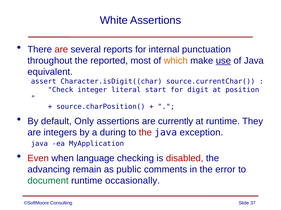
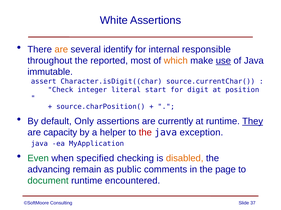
are colour: red -> orange (61, 50)
reports: reports -> identify (118, 50)
punctuation: punctuation -> responsible (206, 50)
equivalent: equivalent -> immutable (50, 72)
They underline: none -> present (253, 122)
integers: integers -> capacity (60, 133)
during: during -> helper (113, 133)
Even colour: red -> green (38, 159)
language: language -> specified (95, 159)
disabled colour: red -> orange (185, 159)
error: error -> page (225, 170)
occasionally: occasionally -> encountered (133, 181)
